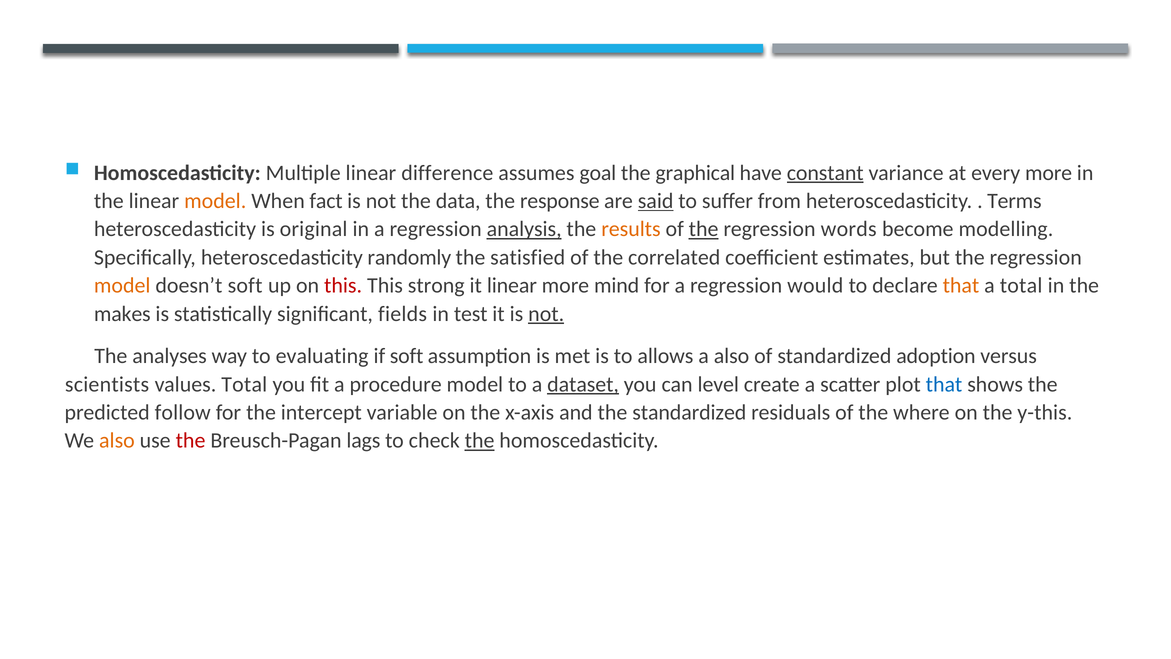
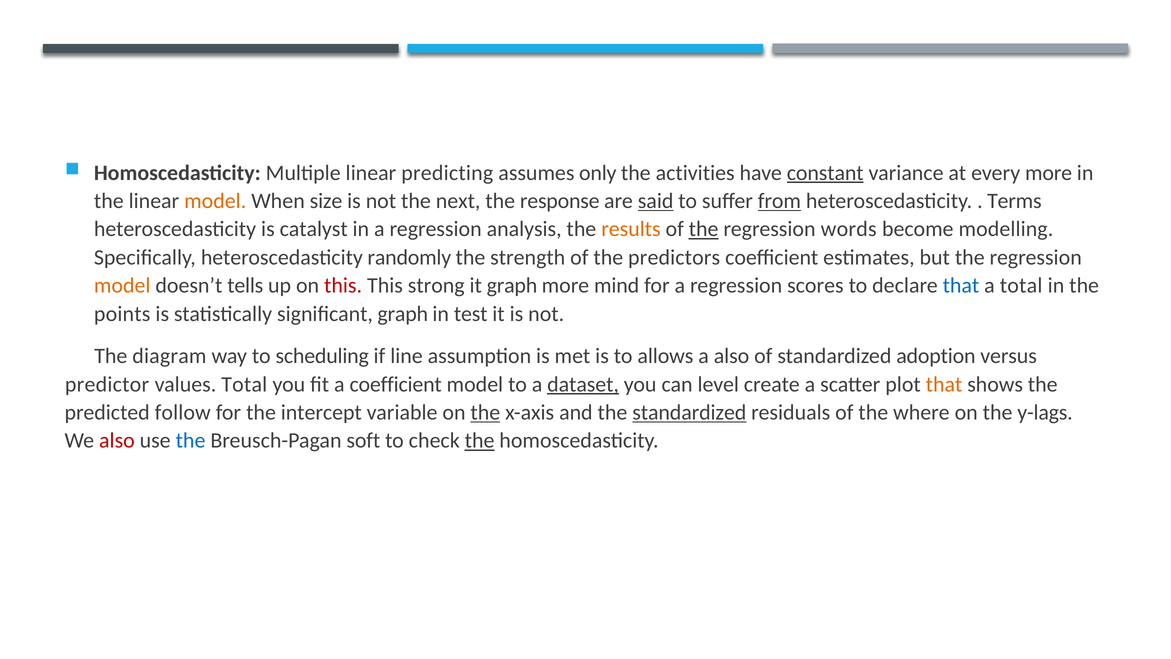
difference: difference -> predicting (447, 173)
goal: goal -> only (598, 173)
graphical: graphical -> activities (695, 173)
fact: fact -> size (326, 201)
data: data -> next (458, 201)
from underline: none -> present (779, 201)
original: original -> catalyst (314, 229)
analysis underline: present -> none (524, 229)
satisfied: satisfied -> strength (528, 257)
correlated: correlated -> predictors (674, 257)
doesn’t soft: soft -> tells (245, 285)
it linear: linear -> graph (512, 285)
would: would -> scores (815, 285)
that colour: orange -> blue (961, 285)
makes: makes -> points (122, 314)
significant fields: fields -> graph (403, 314)
not underline: present -> none (546, 314)
analyses: analyses -> diagram (169, 356)
evaluating: evaluating -> scheduling (322, 356)
if soft: soft -> line (406, 356)
scientists: scientists -> predictor (107, 384)
a procedure: procedure -> coefficient (396, 384)
that colour: blue -> orange (944, 384)
the underline: none -> present (485, 412)
standardized underline: none -> present (689, 412)
y-this: y-this -> y-lags (1045, 412)
also colour: orange -> red (117, 440)
the colour: red -> blue (191, 440)
lags: lags -> soft (363, 440)
